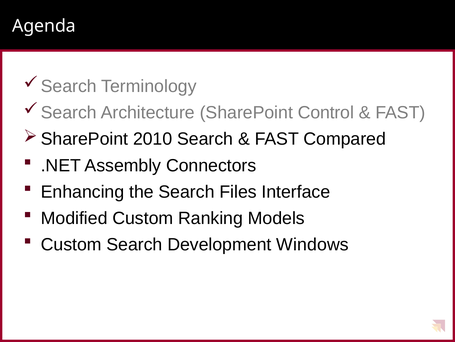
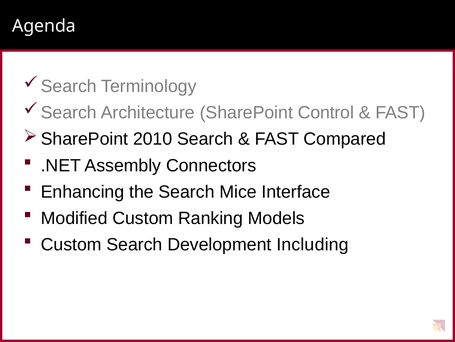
Files: Files -> Mice (238, 191)
Windows: Windows -> Including (313, 244)
